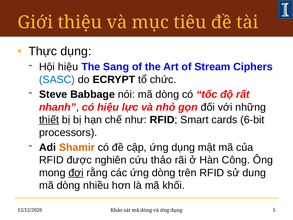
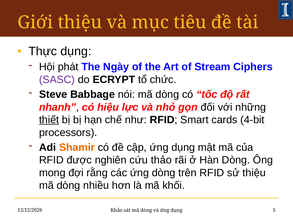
Hội hiệu: hiệu -> phát (68, 67)
Sang: Sang -> Ngày (116, 67)
SASC colour: blue -> purple (57, 80)
6-bit: 6-bit -> 4-bit (252, 120)
Hàn Công: Công -> Dòng (236, 160)
đợi underline: present -> none (76, 173)
sử dung: dung -> thiệu (254, 173)
